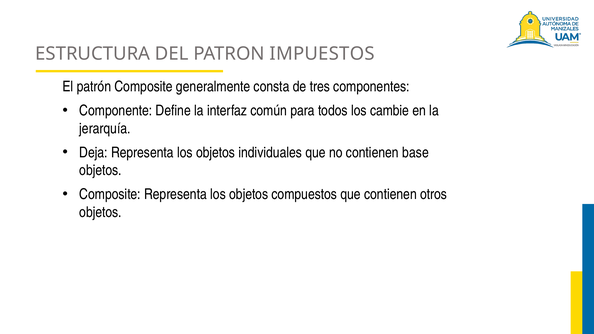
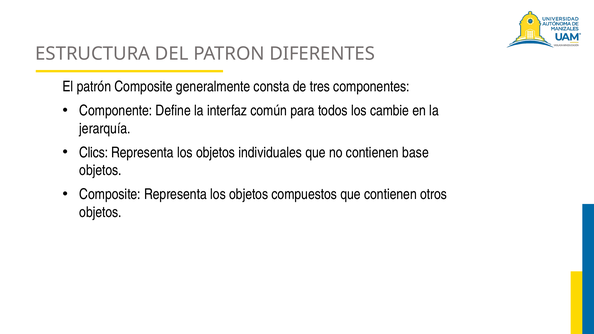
IMPUESTOS: IMPUESTOS -> DIFERENTES (322, 54)
Deja: Deja -> Clics (94, 153)
